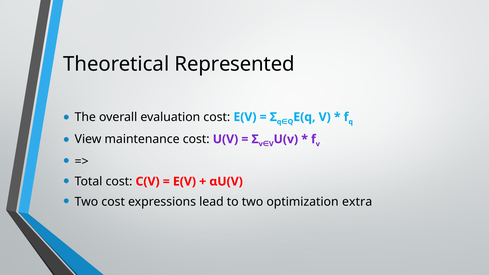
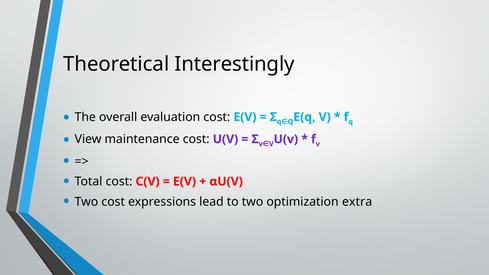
Represented: Represented -> Interestingly (235, 64)
